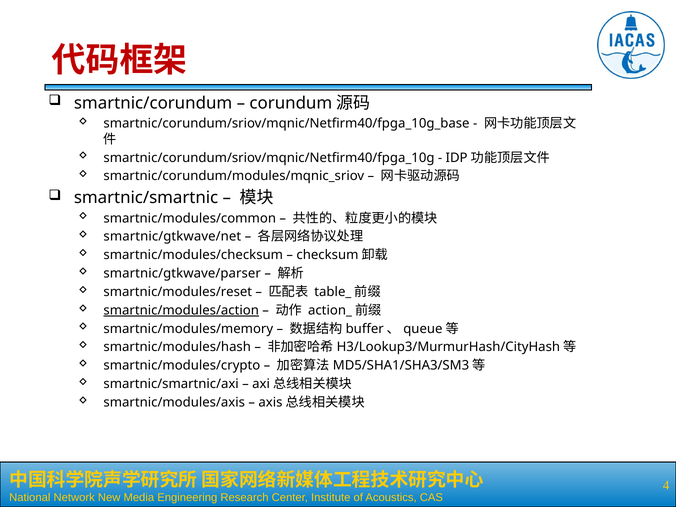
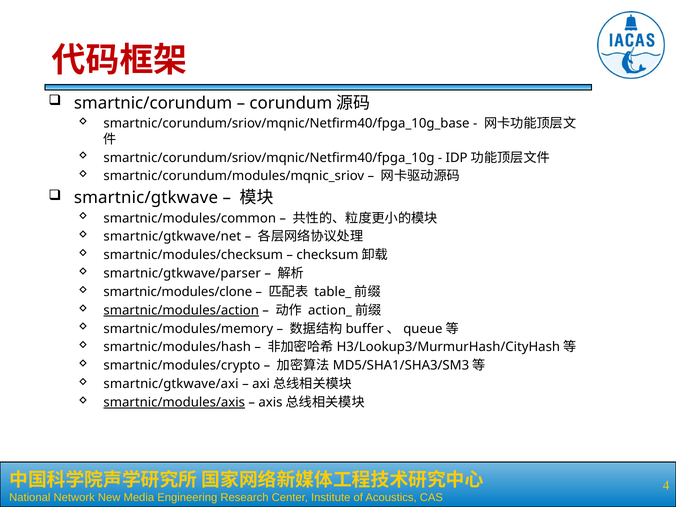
smartnic/smartnic: smartnic/smartnic -> smartnic/gtkwave (146, 198)
smartnic/modules/reset: smartnic/modules/reset -> smartnic/modules/clone (178, 292)
smartnic/smartnic/axi: smartnic/smartnic/axi -> smartnic/gtkwave/axi (171, 384)
smartnic/modules/axis underline: none -> present (174, 402)
